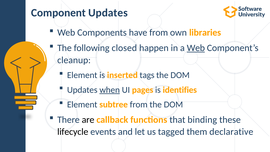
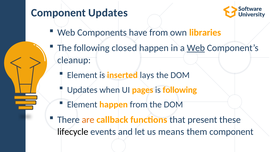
tags: tags -> lays (147, 75)
when underline: present -> none (110, 90)
is identifies: identifies -> following (180, 90)
Element subtree: subtree -> happen (114, 104)
are colour: black -> orange (88, 120)
binding: binding -> present (202, 120)
tagged: tagged -> means (171, 132)
them declarative: declarative -> component (231, 132)
